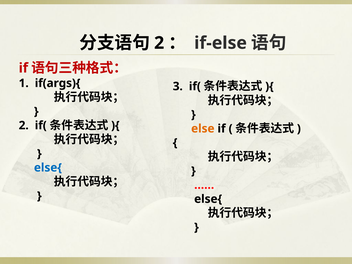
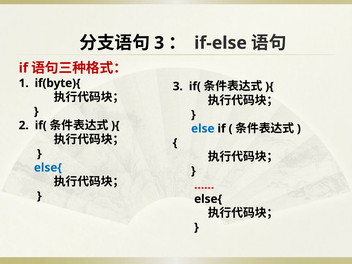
2: 2 -> 3 (159, 43)
if(args){: if(args){ -> if(byte){ (58, 83)
else colour: orange -> blue (203, 129)
